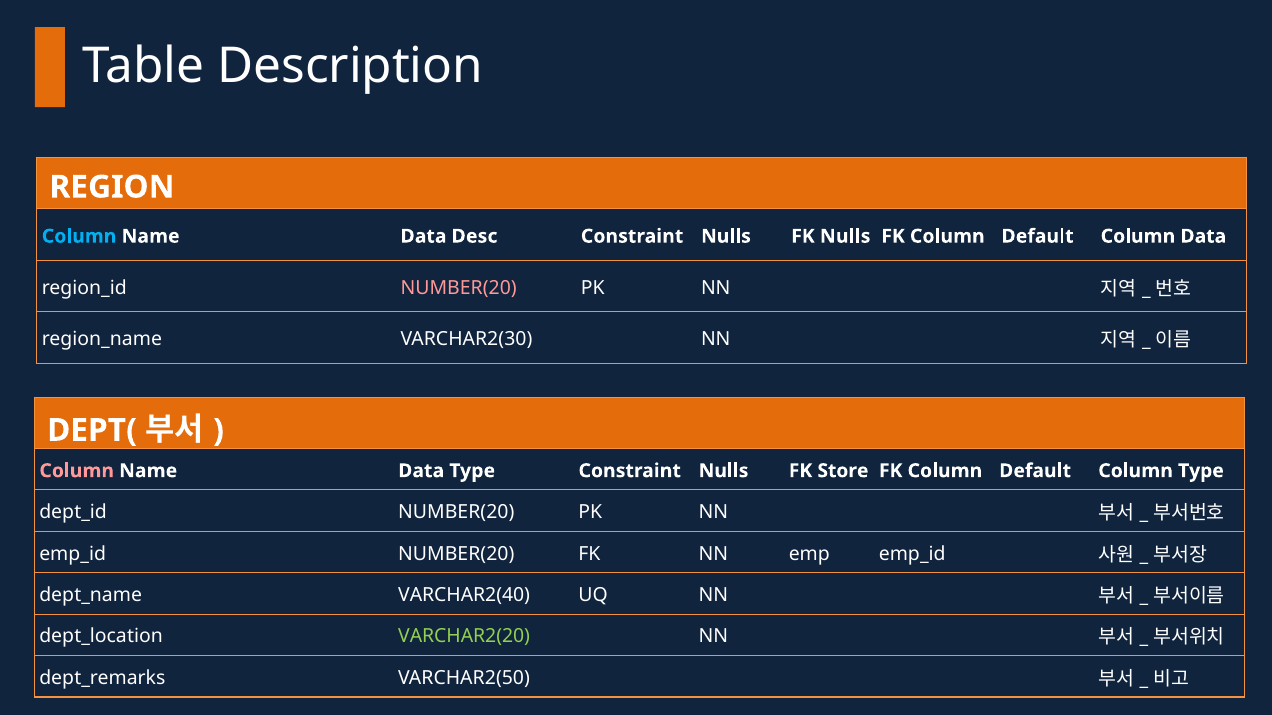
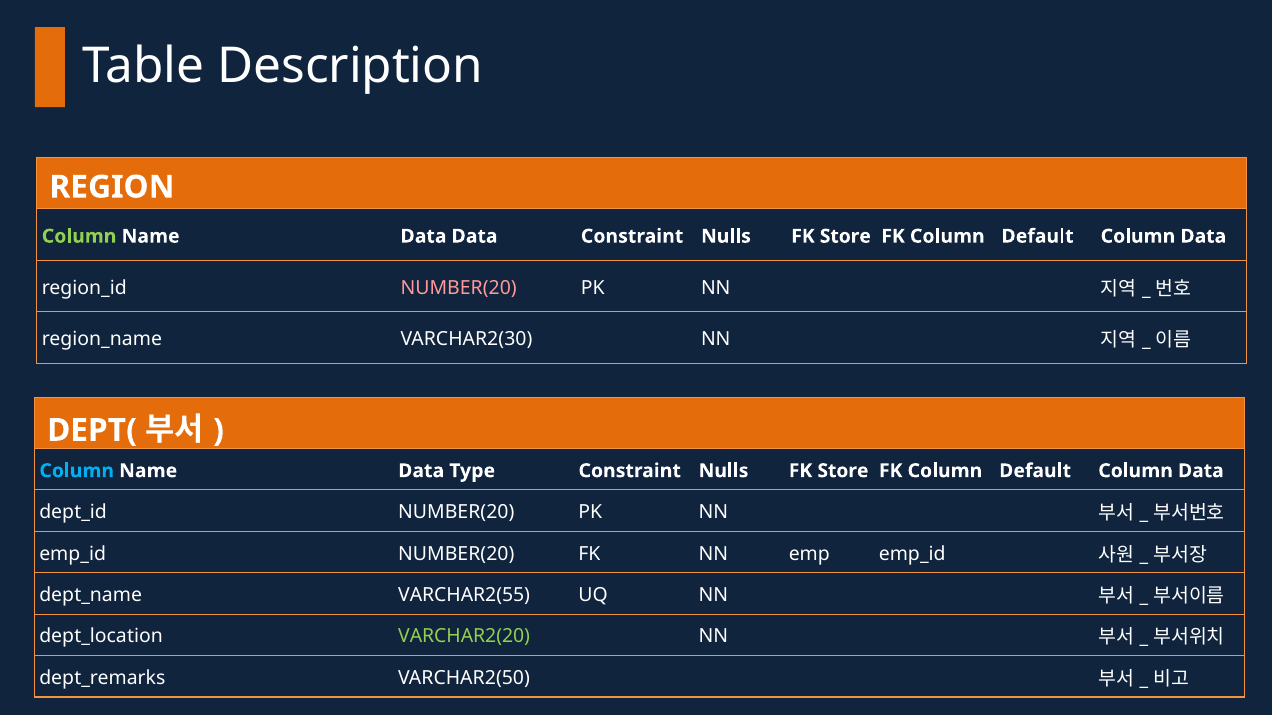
Column colour: light blue -> light green (79, 236)
Data Desc: Desc -> Data (475, 236)
Nulls: Nulls -> Store (845, 236)
Column colour: pink -> light blue (77, 471)
Type: Type -> Data (1201, 471)
VARCHAR2(40: VARCHAR2(40 -> VARCHAR2(55 (464, 596)
